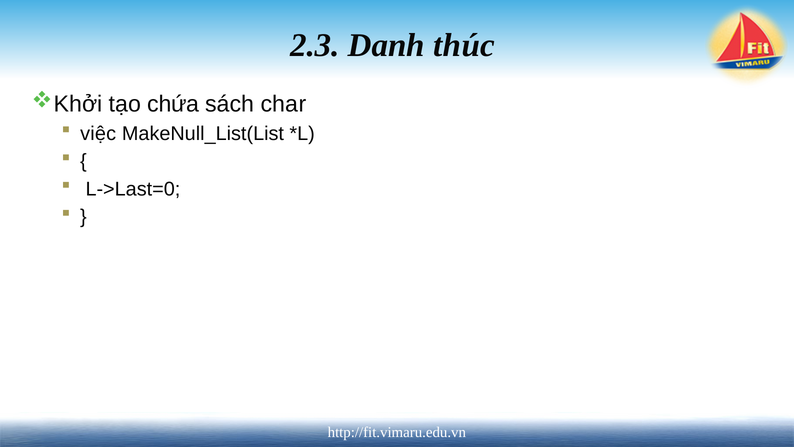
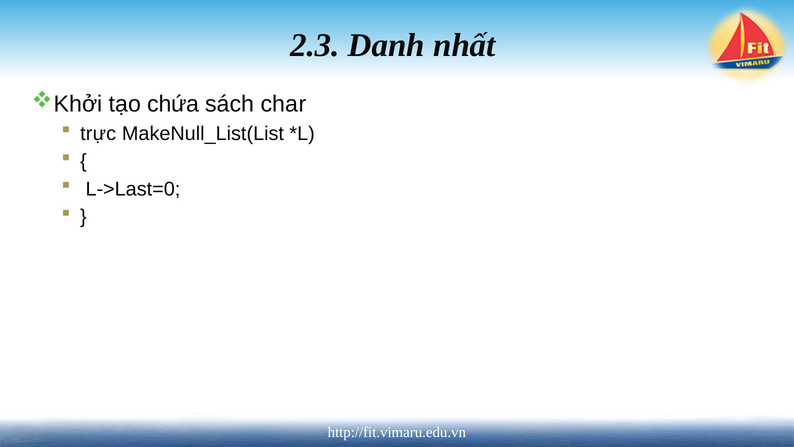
thúc: thúc -> nhất (464, 45)
việc: việc -> trực (98, 133)
